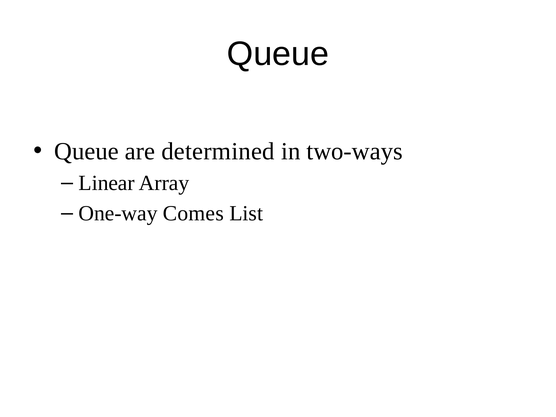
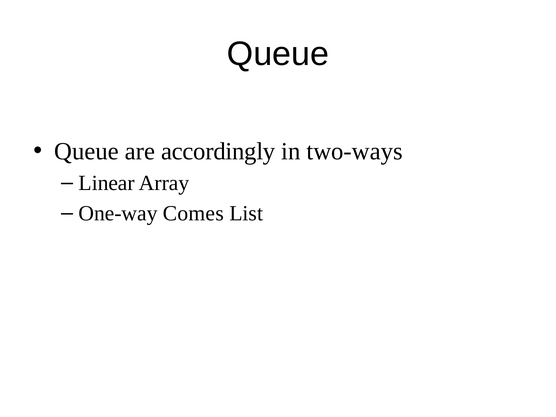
determined: determined -> accordingly (218, 151)
